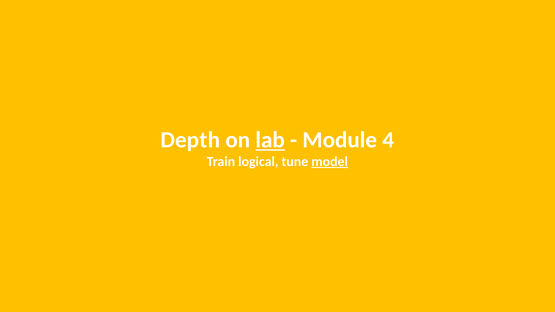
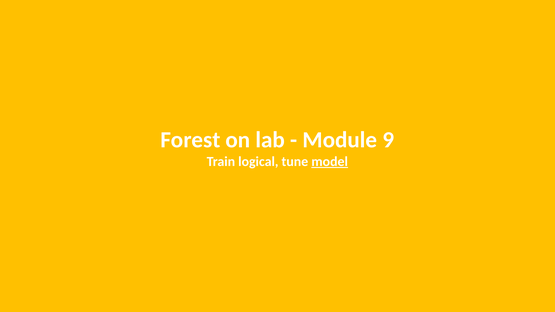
Depth: Depth -> Forest (190, 140)
lab underline: present -> none (270, 140)
4: 4 -> 9 (388, 140)
